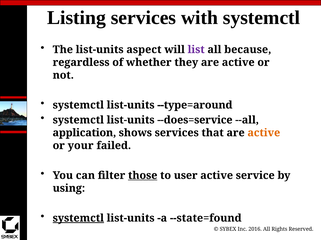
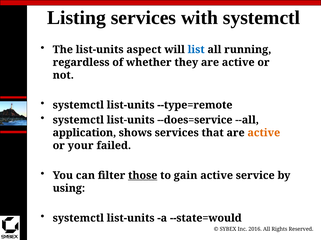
list colour: purple -> blue (196, 50)
because: because -> running (248, 50)
--type=around: --type=around -> --type=remote (195, 105)
user: user -> gain (186, 176)
systemctl underline: present -> none (78, 219)
--state=found: --state=found -> --state=would (206, 219)
